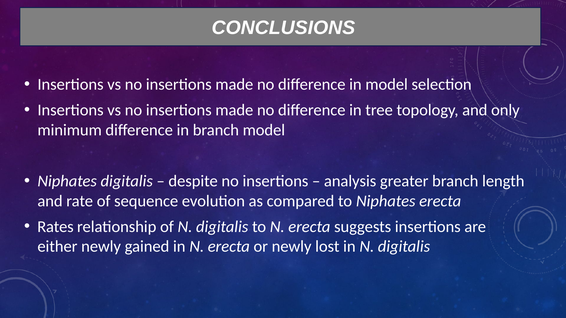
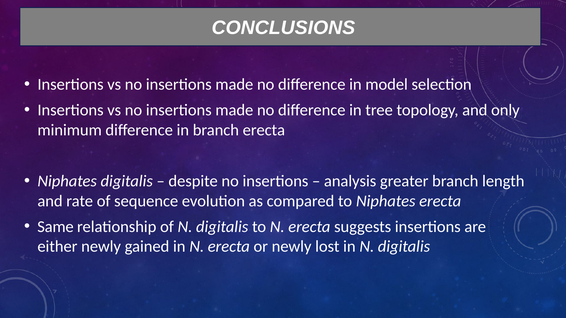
branch model: model -> erecta (264, 130)
Rates: Rates -> Same (55, 227)
